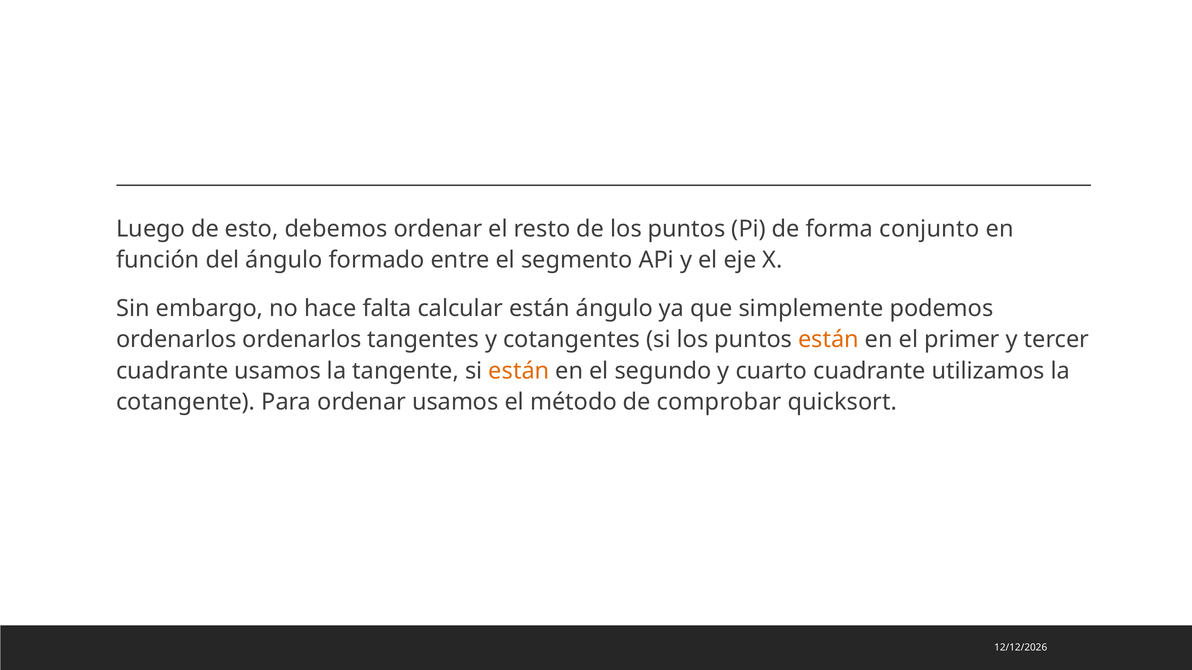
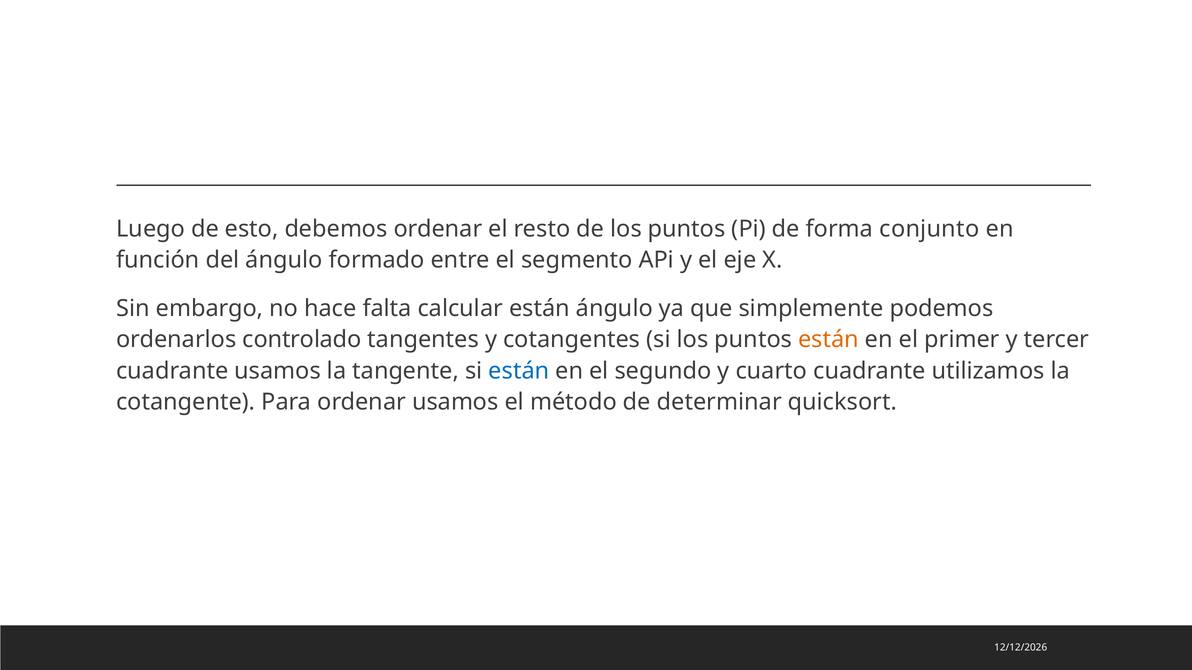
ordenarlos ordenarlos: ordenarlos -> controlado (302, 340)
están colour: orange -> blue (519, 371)
comprobar: comprobar -> determinar (719, 402)
